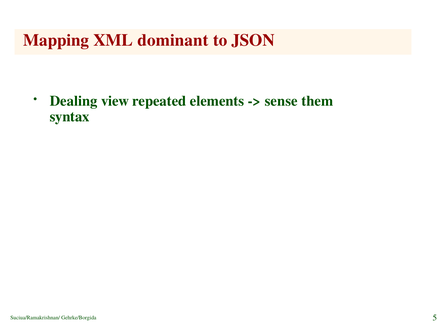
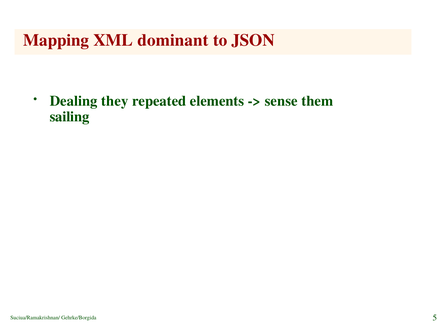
view: view -> they (115, 101)
syntax: syntax -> sailing (70, 117)
